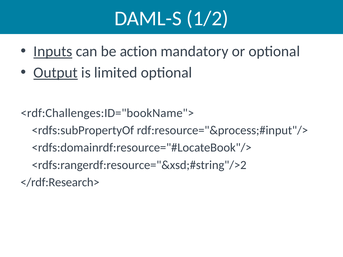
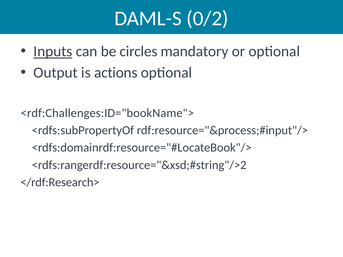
1/2: 1/2 -> 0/2 (208, 18)
action: action -> circles (139, 51)
Output underline: present -> none (56, 73)
limited: limited -> actions (116, 73)
